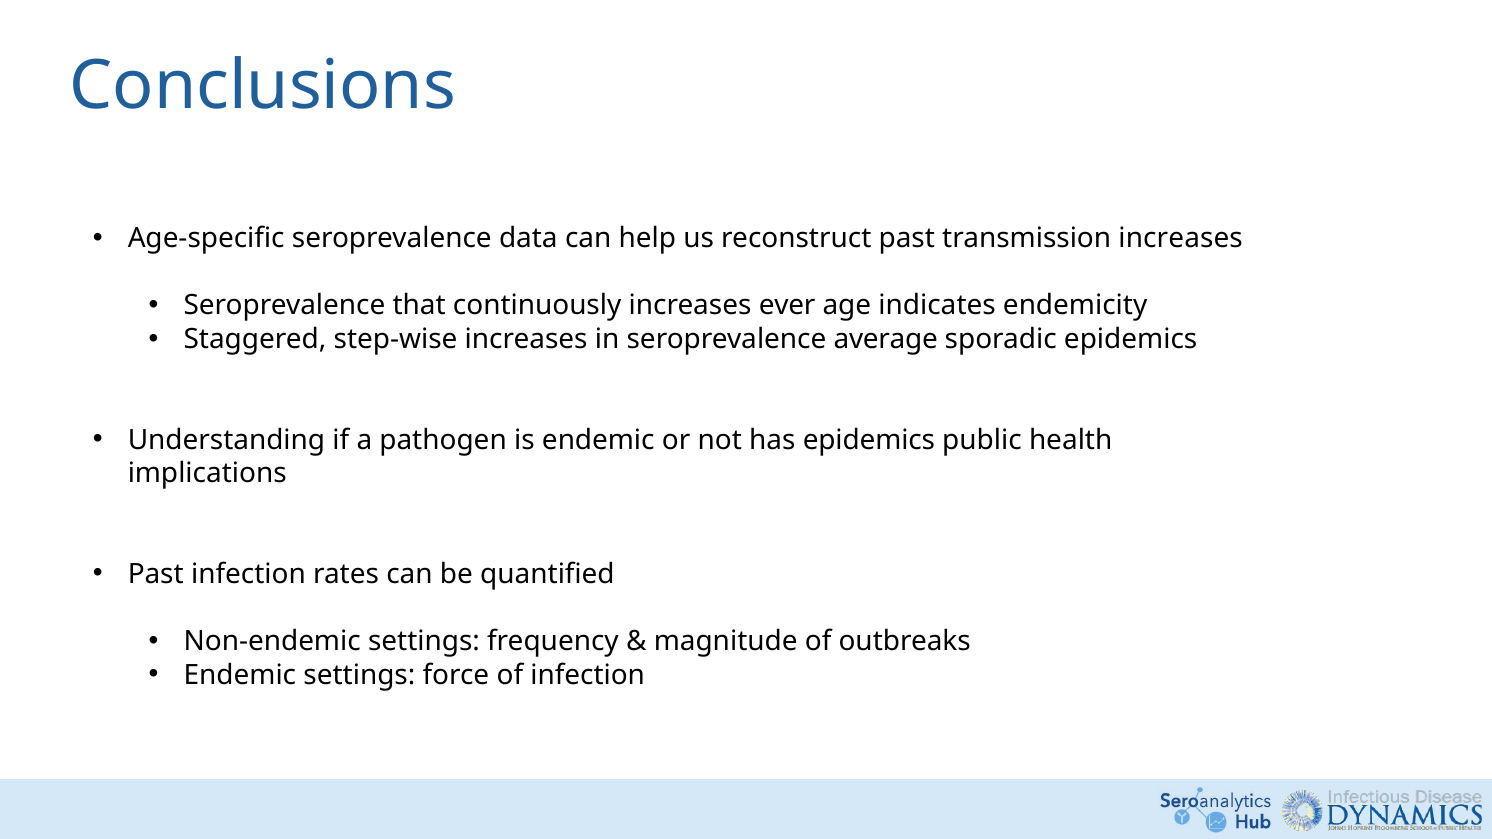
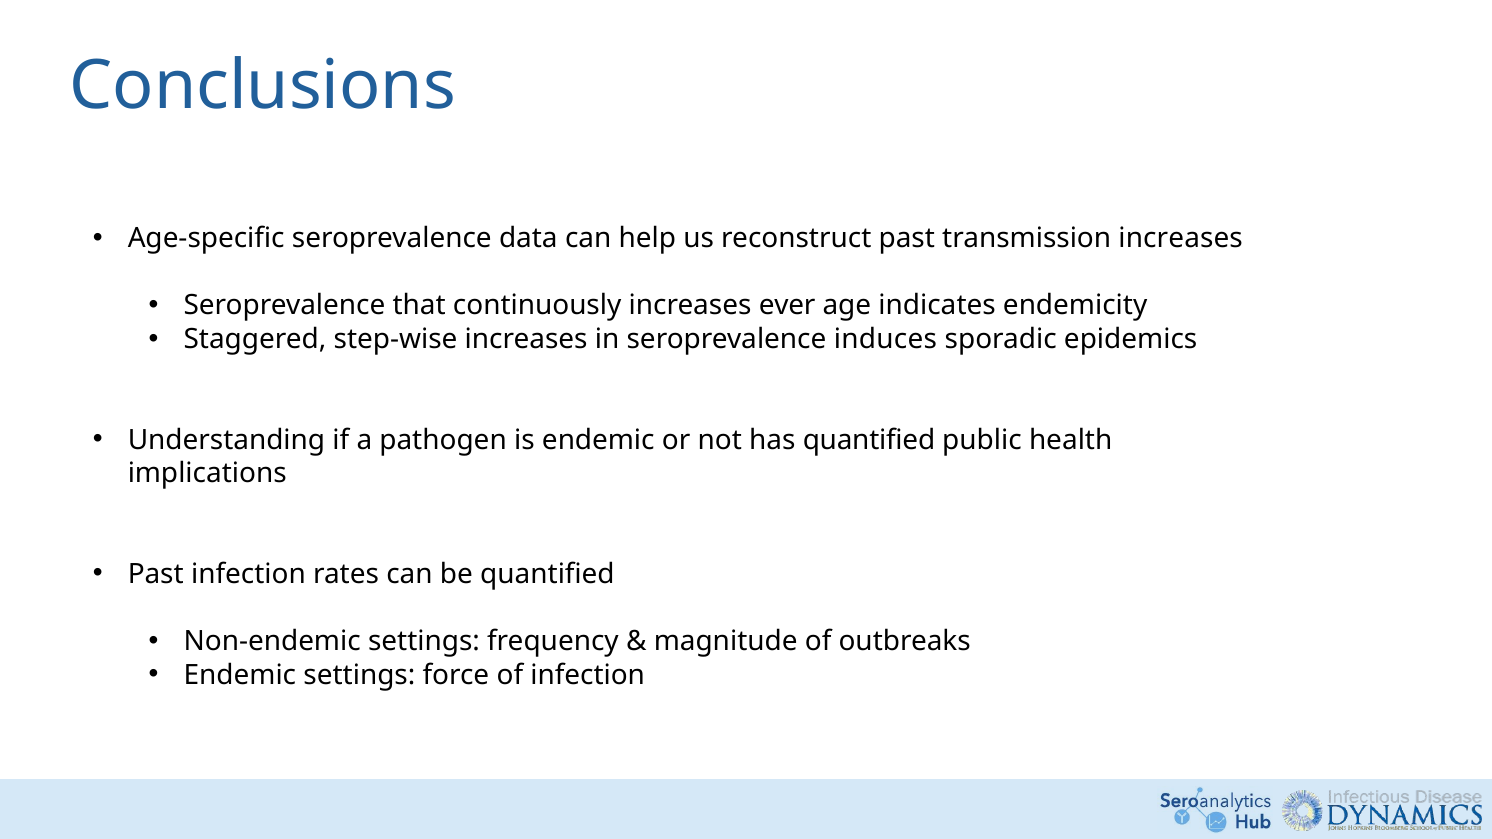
average: average -> induces (885, 339)
has epidemics: epidemics -> quantified (869, 440)
